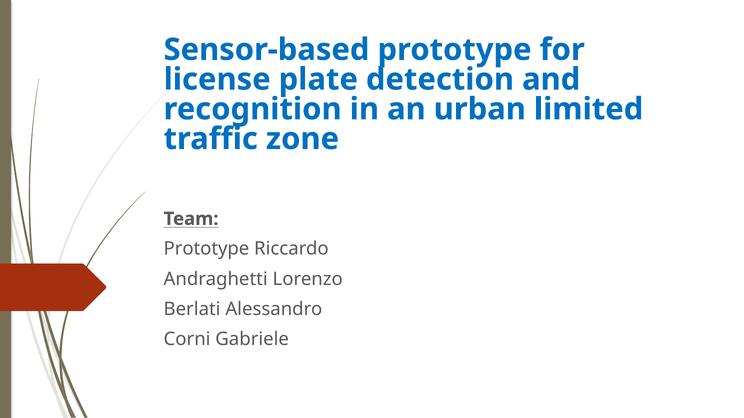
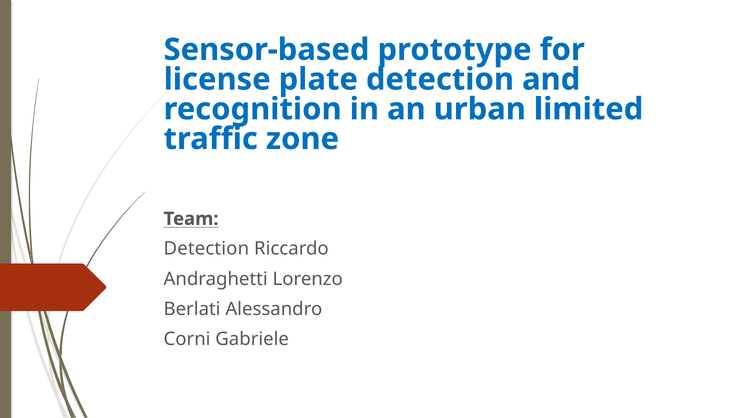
Prototype: Prototype -> Detection (206, 249)
